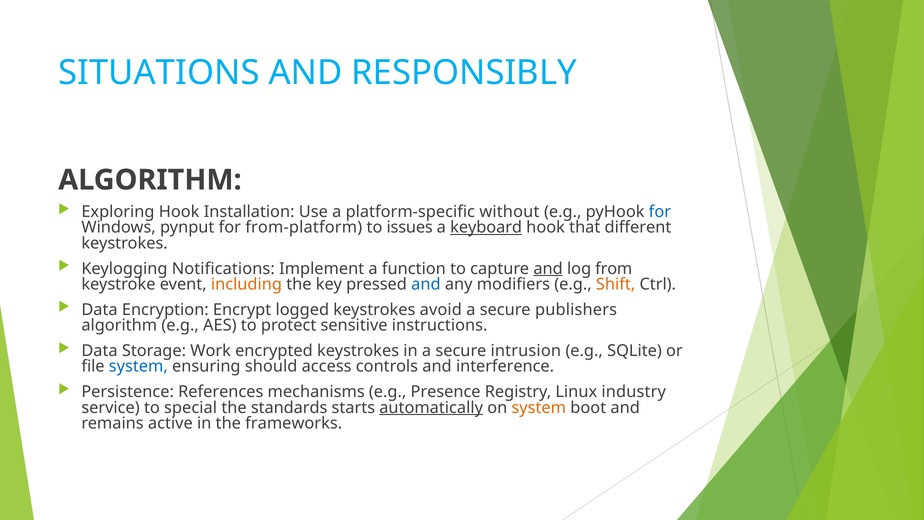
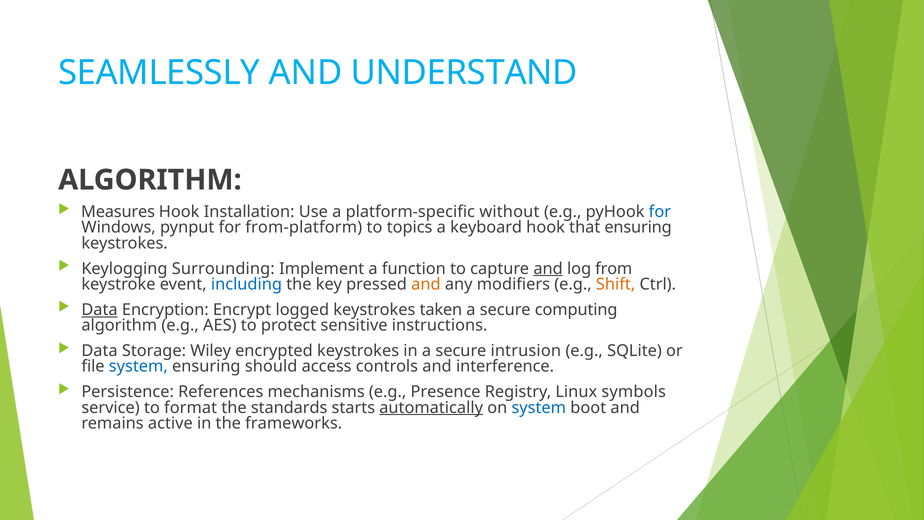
SITUATIONS: SITUATIONS -> SEAMLESSLY (159, 73)
RESPONSIBLY: RESPONSIBLY -> UNDERSTAND (464, 73)
Exploring: Exploring -> Measures (118, 212)
issues: issues -> topics (410, 227)
keyboard underline: present -> none (486, 227)
that different: different -> ensuring (638, 227)
Notifications: Notifications -> Surrounding (223, 269)
including colour: orange -> blue (246, 284)
and colour: blue -> orange (426, 284)
Data underline: none -> present (99, 310)
avoid: avoid -> taken (441, 310)
publishers: publishers -> computing (576, 310)
Work: Work -> Wiley (211, 351)
industry: industry -> symbols (634, 392)
special: special -> format (191, 407)
system colour: orange -> blue (539, 407)
